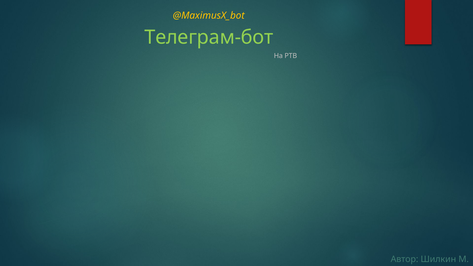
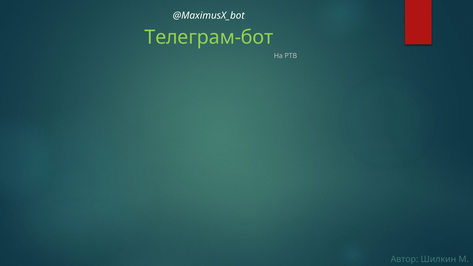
@MaximusX_bot colour: yellow -> white (209, 16)
